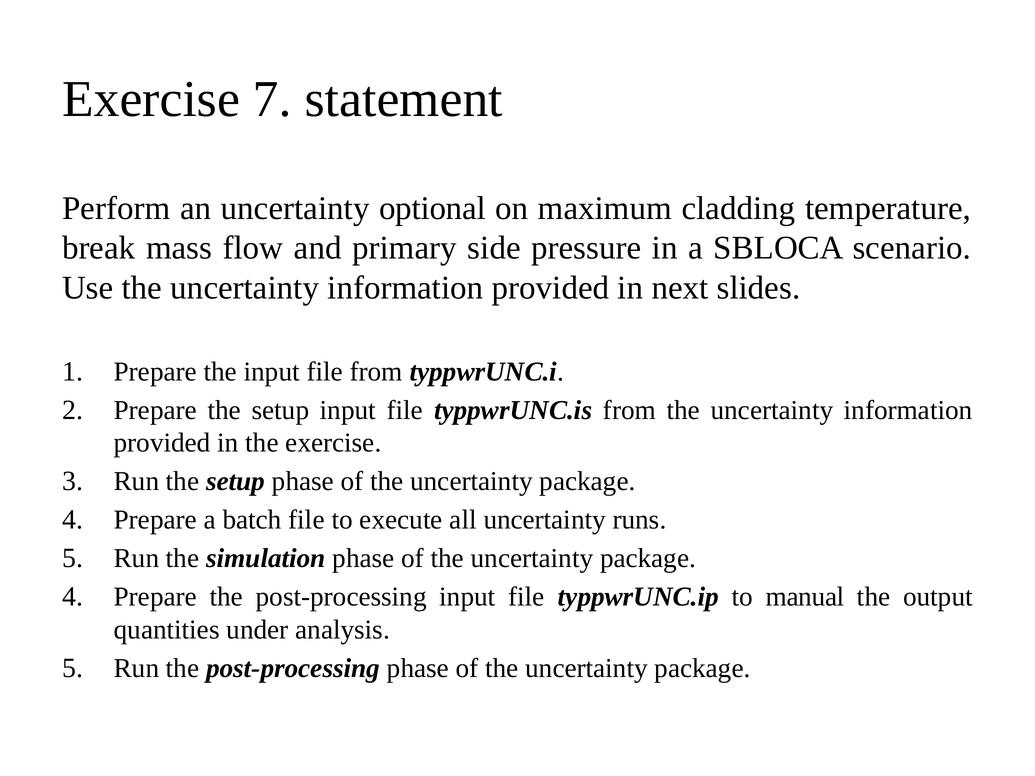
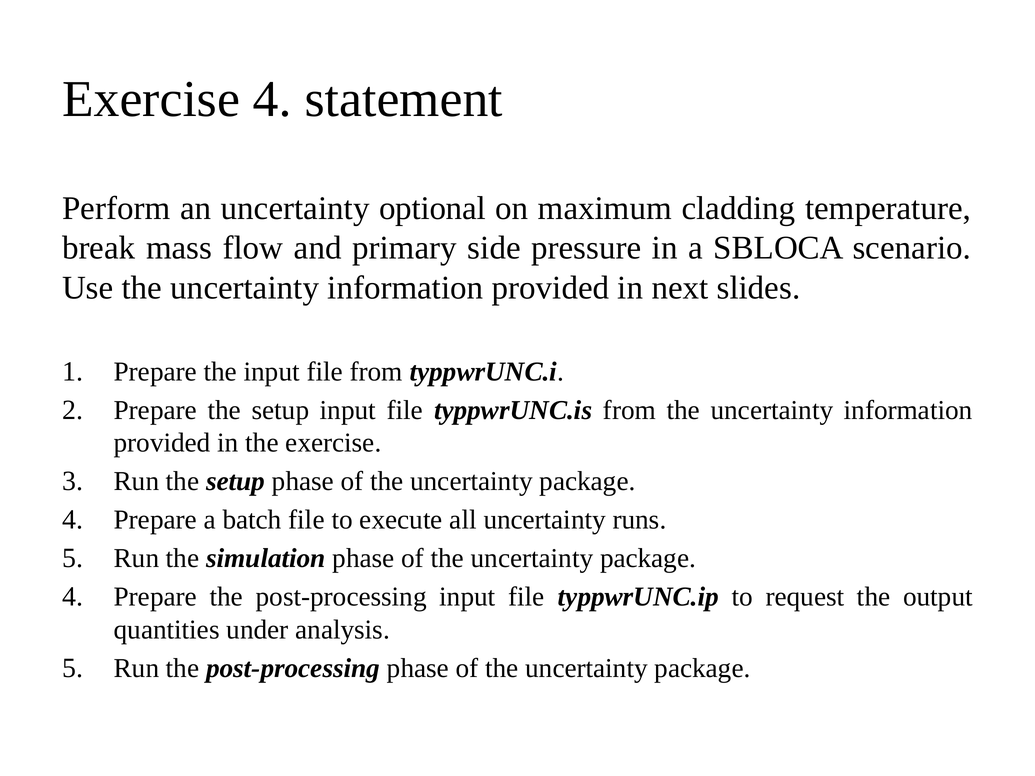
Exercise 7: 7 -> 4 (272, 99)
manual: manual -> request (805, 597)
